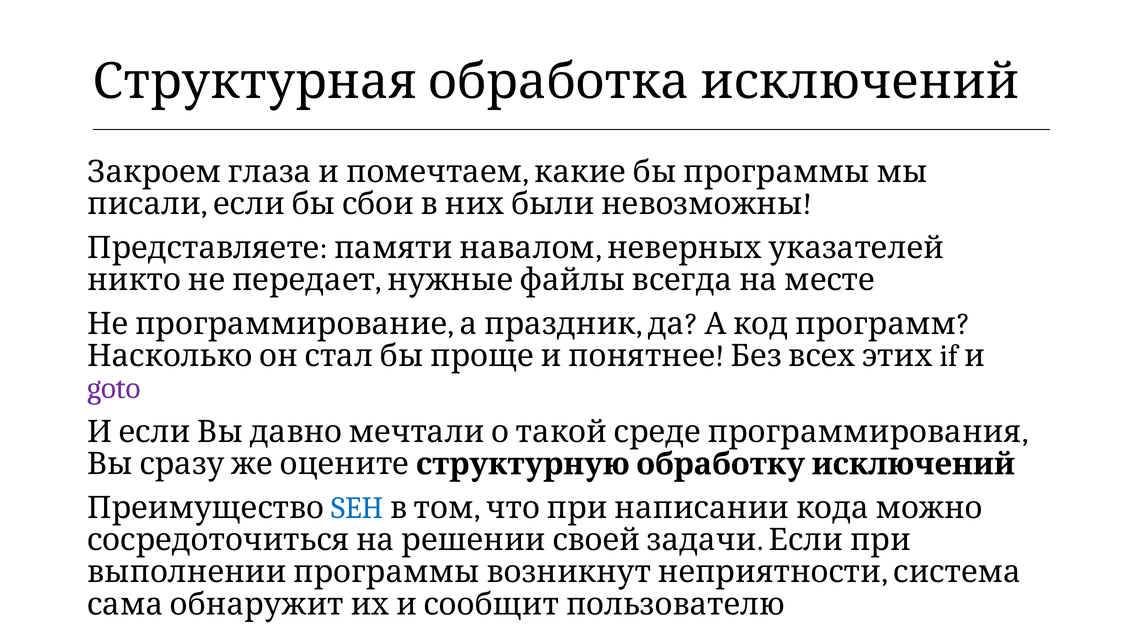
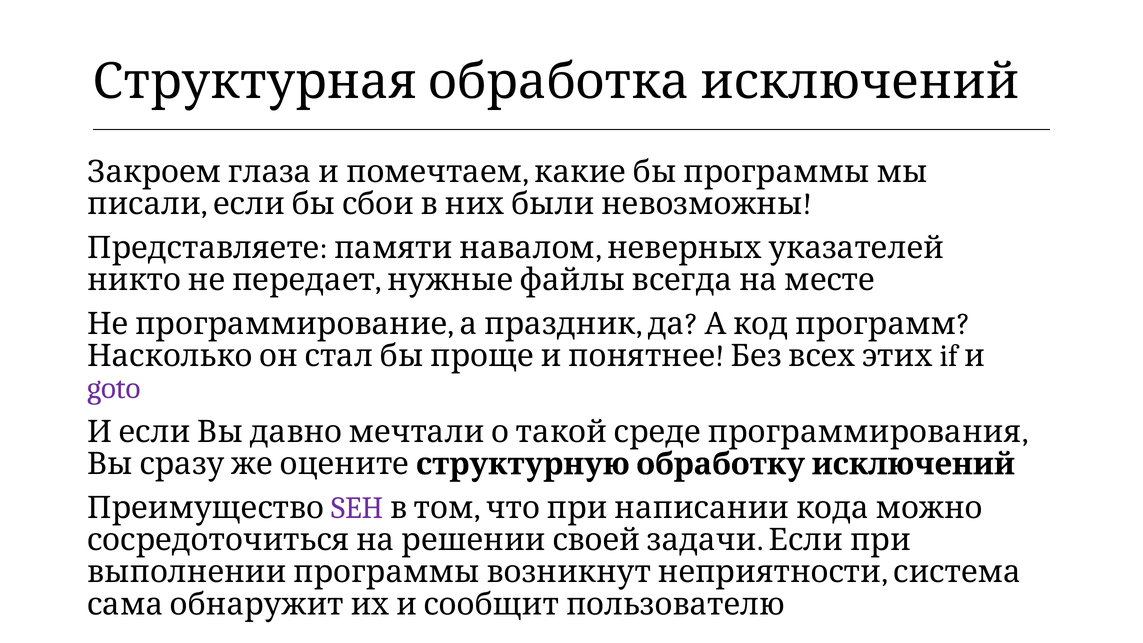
SEH colour: blue -> purple (357, 508)
